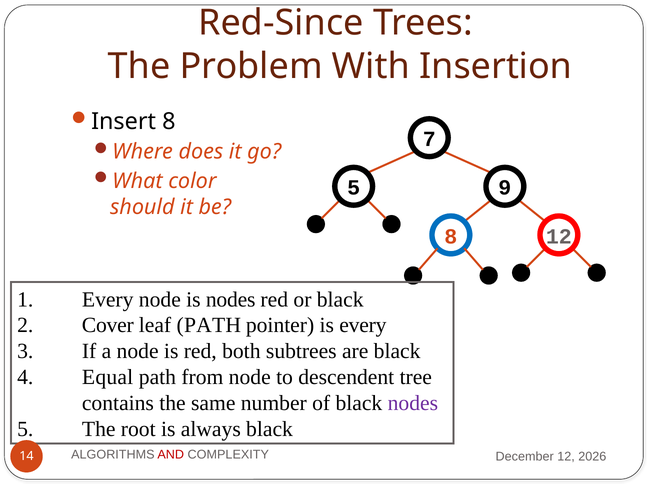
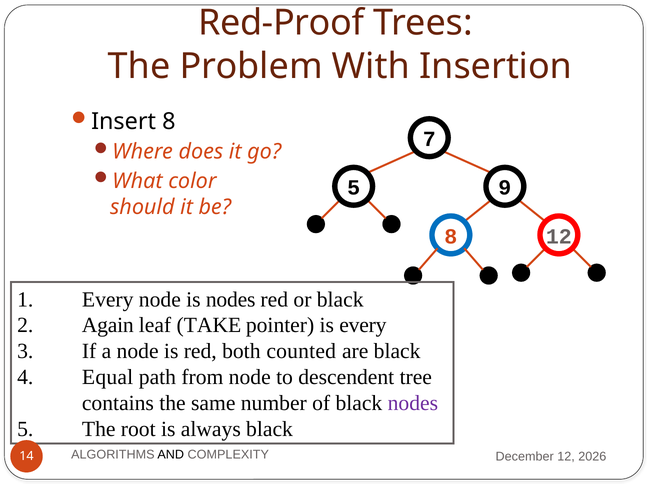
Red-Since: Red-Since -> Red-Proof (281, 23)
Cover: Cover -> Again (108, 325)
leaf PATH: PATH -> TAKE (209, 325)
subtrees: subtrees -> counted (301, 351)
AND colour: red -> black (171, 454)
